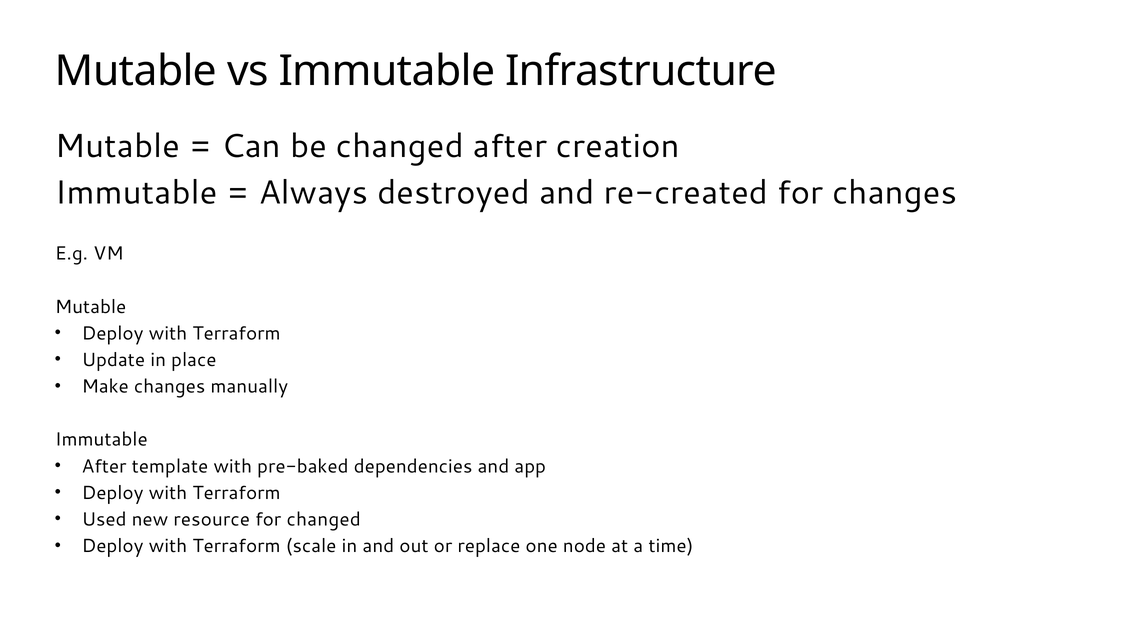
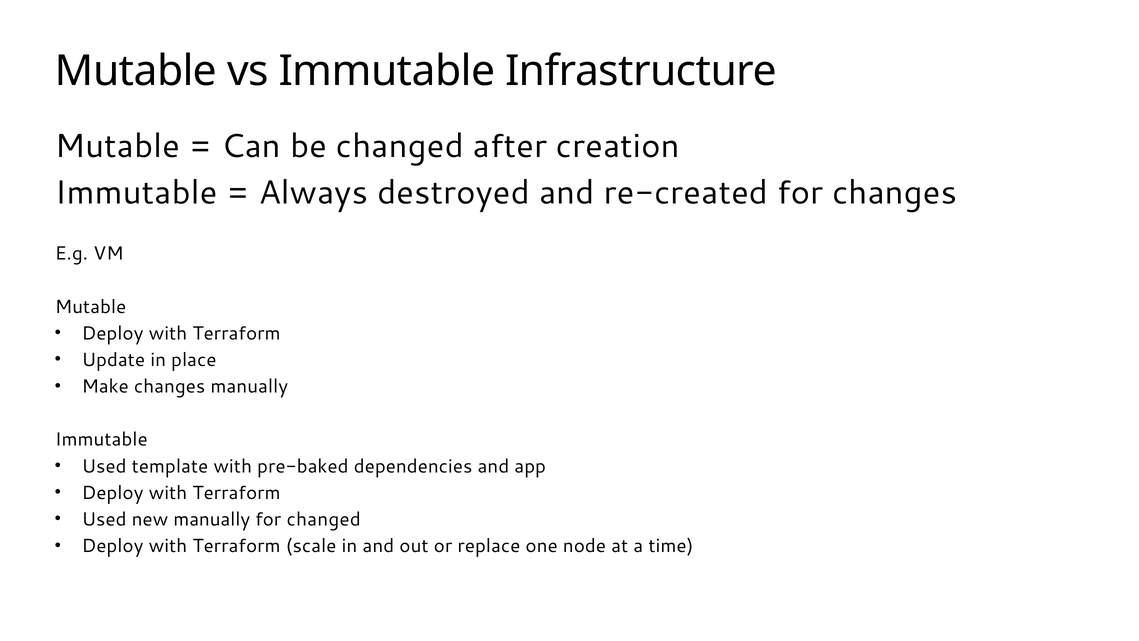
After: After -> Used (104, 466)
new resource: resource -> manually (212, 519)
